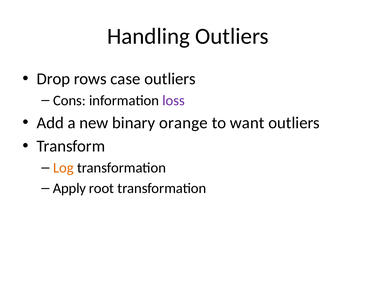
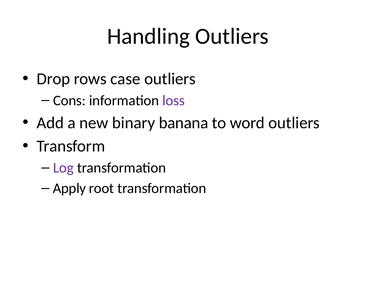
orange: orange -> banana (184, 123)
want: want -> word (247, 123)
Log colour: orange -> purple (63, 168)
